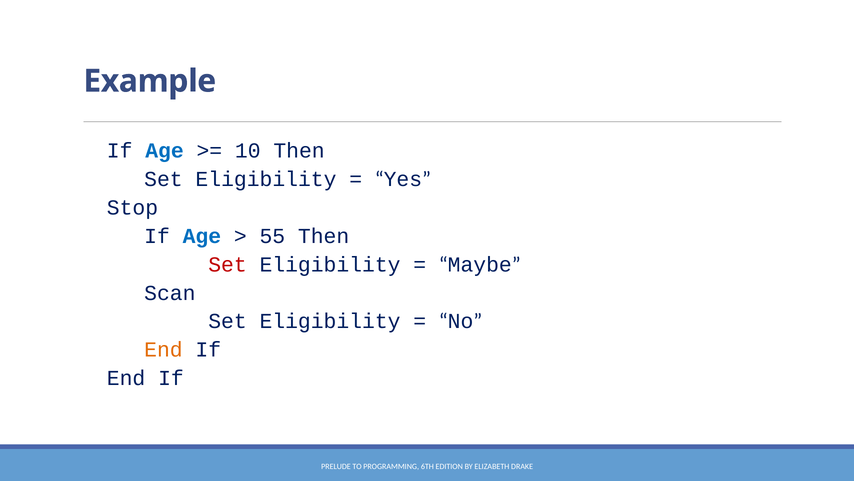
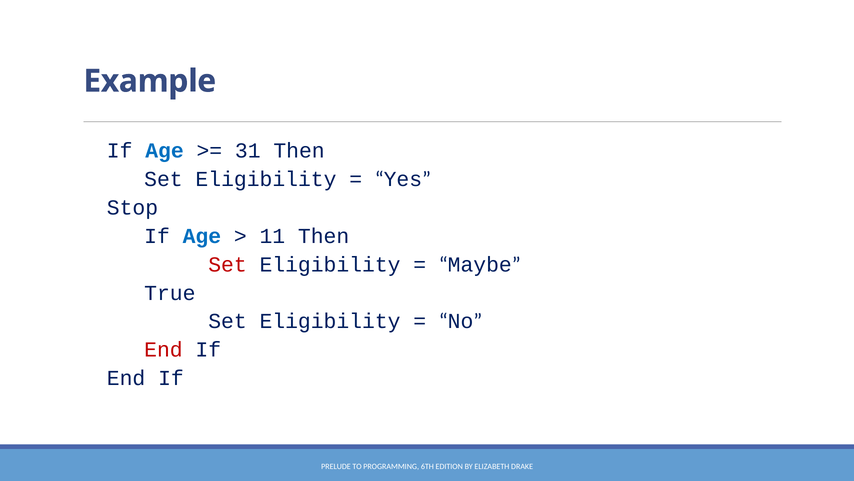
10: 10 -> 31 (248, 151)
55: 55 -> 11 (272, 236)
Scan: Scan -> True (170, 293)
End colour: orange -> red (163, 349)
